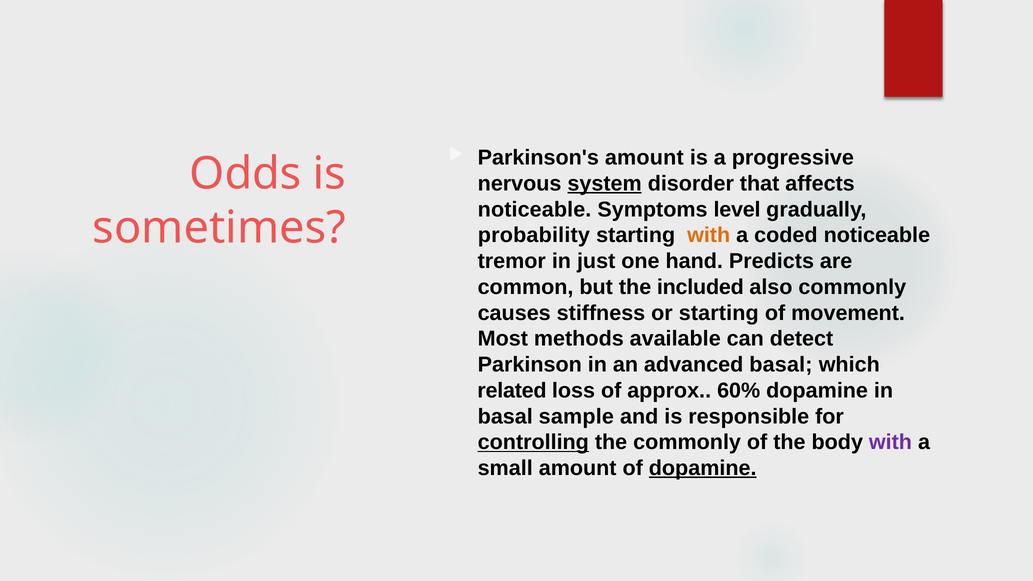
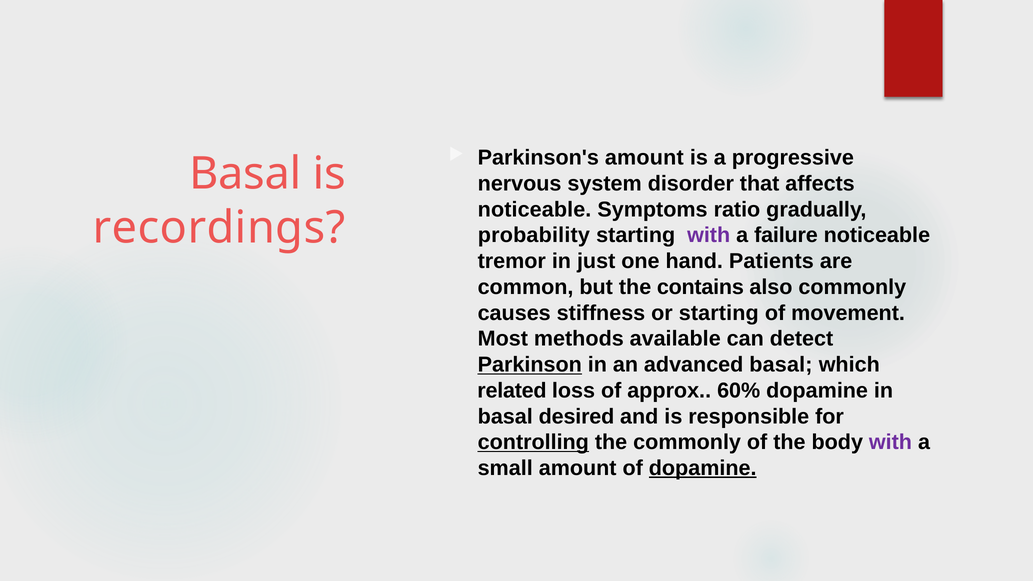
Odds: Odds -> Basal (245, 174)
system underline: present -> none (605, 184)
level: level -> ratio (737, 210)
sometimes: sometimes -> recordings (219, 228)
with colour: orange -> purple (709, 235)
coded: coded -> failure (786, 235)
Predicts: Predicts -> Patients (771, 261)
included: included -> contains (700, 287)
Parkinson underline: none -> present (530, 365)
sample: sample -> desired (577, 416)
